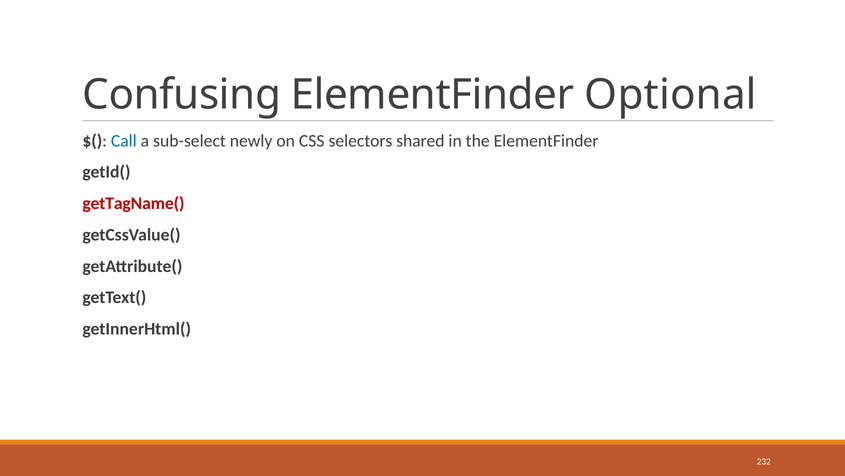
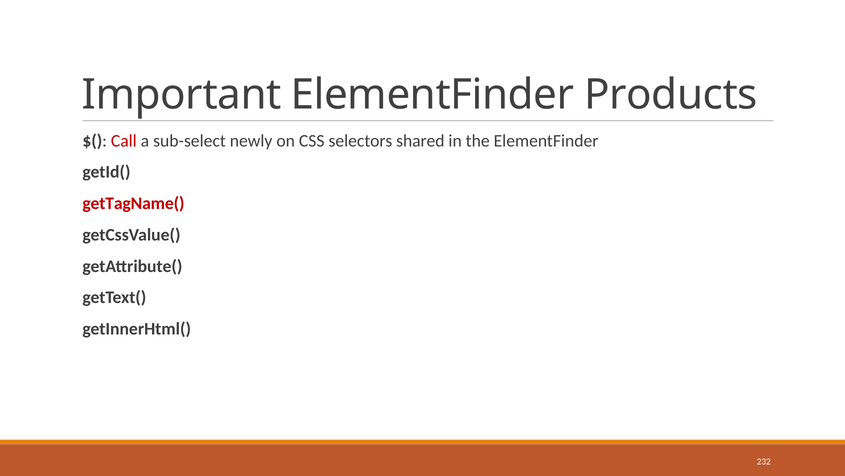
Confusing: Confusing -> Important (182, 95)
Optional: Optional -> Products (671, 95)
Call colour: blue -> red (124, 140)
